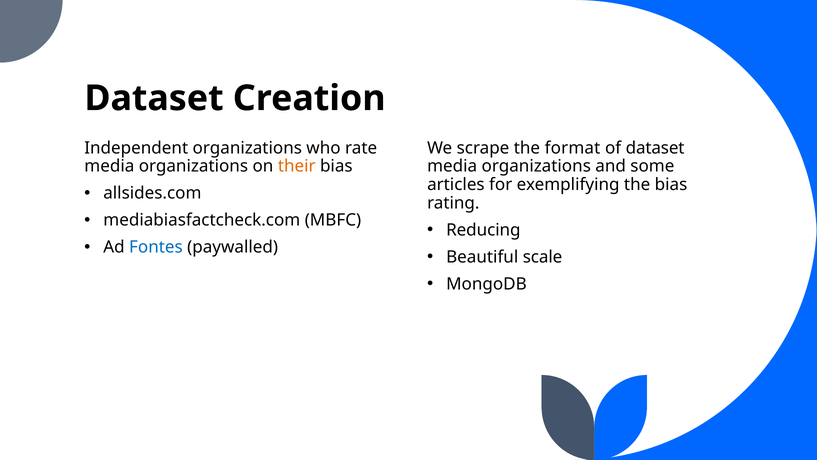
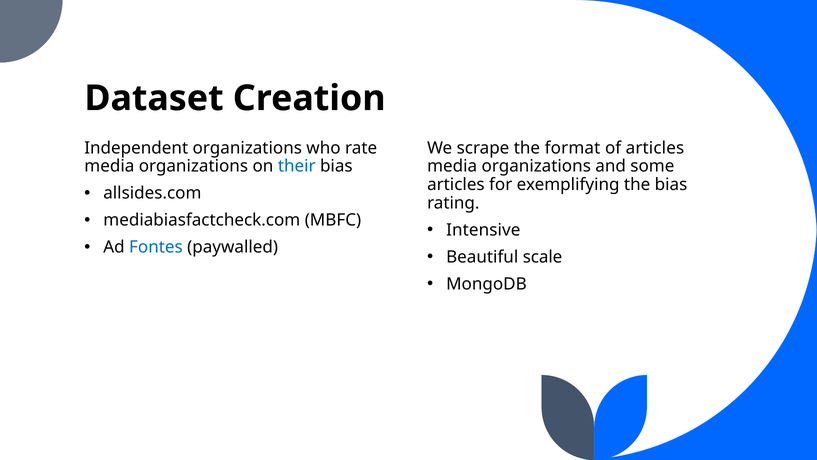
of dataset: dataset -> articles (655, 148)
their colour: orange -> blue (297, 166)
Reducing: Reducing -> Intensive (483, 230)
